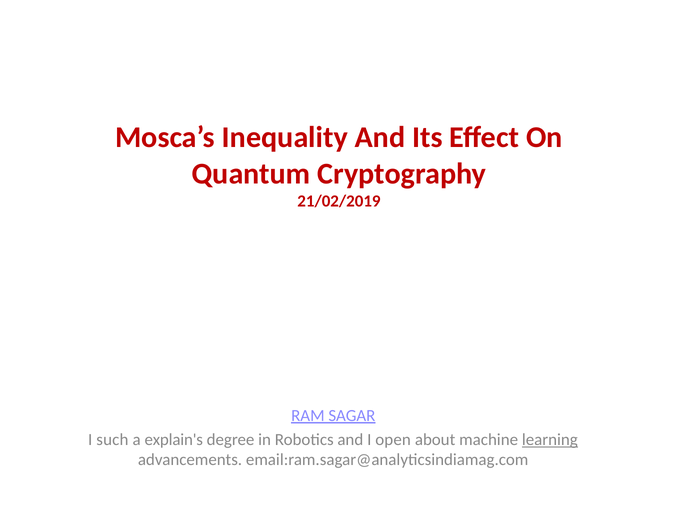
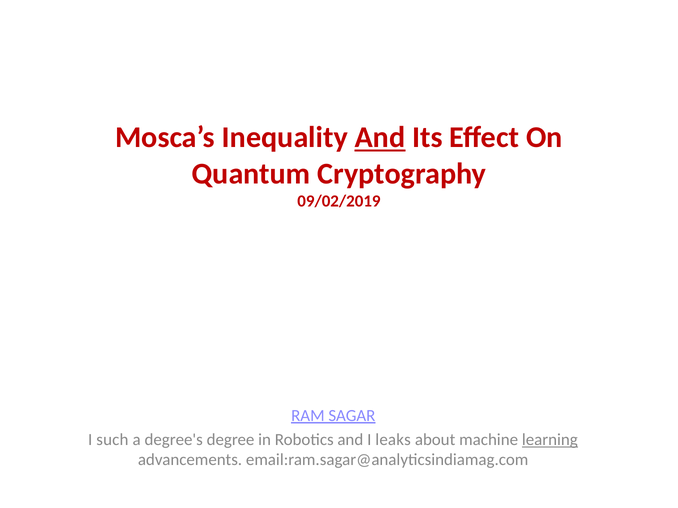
And underline: none -> present (380, 138)
21/02/2019: 21/02/2019 -> 09/02/2019 (339, 201)
explain's: explain's -> degree's (174, 440)
open: open -> leaks (393, 440)
